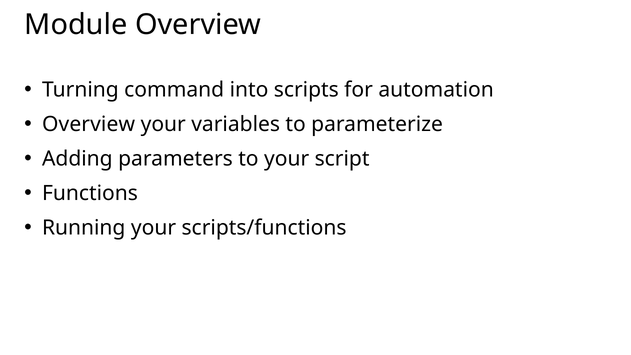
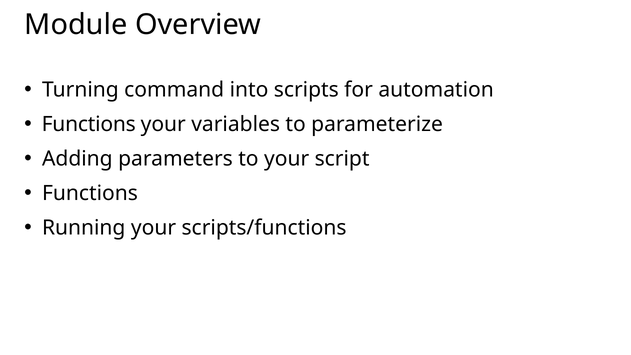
Overview: Overview -> Functions (89, 124)
